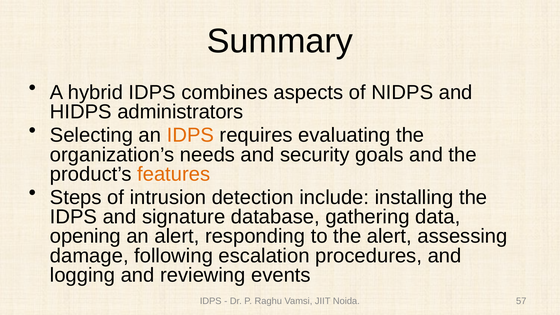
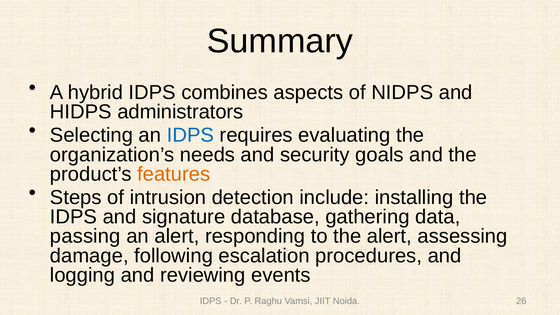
IDPS colour: orange -> blue (190, 135)
opening: opening -> passing (85, 236)
57: 57 -> 26 (521, 301)
